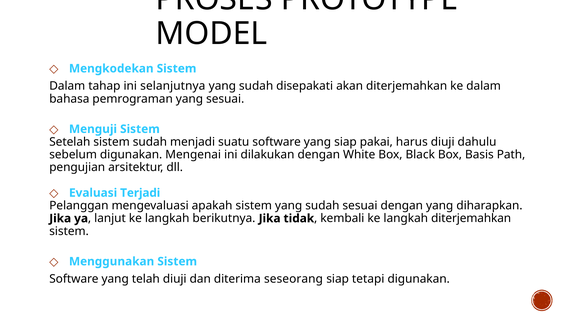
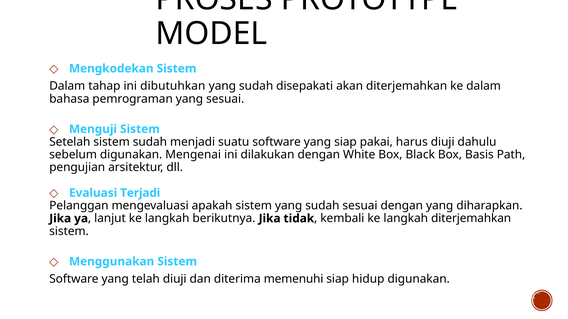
selanjutnya: selanjutnya -> dibutuhkan (173, 86)
seseorang: seseorang -> memenuhi (294, 279)
tetapi: tetapi -> hidup (368, 279)
